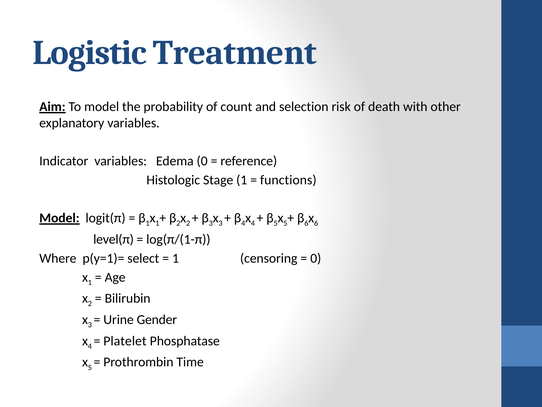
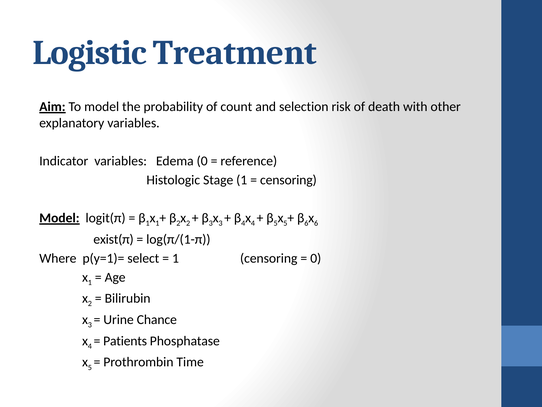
functions: functions -> censoring (288, 180)
level(π: level(π -> exist(π (114, 239)
Gender: Gender -> Chance (157, 319)
Platelet: Platelet -> Patients (125, 341)
